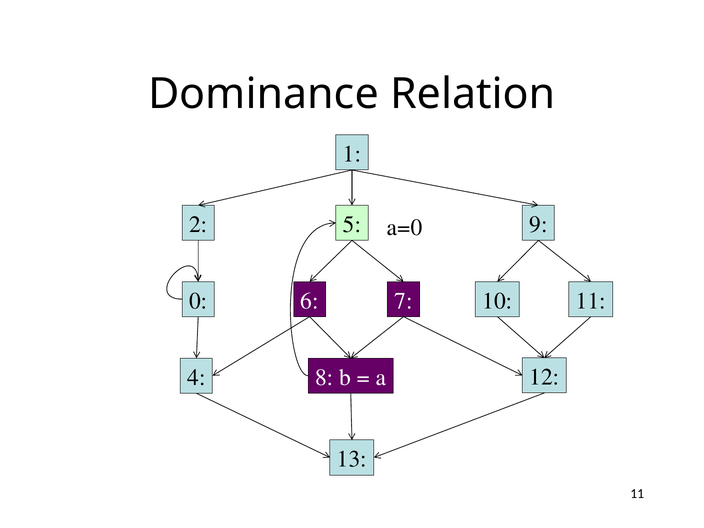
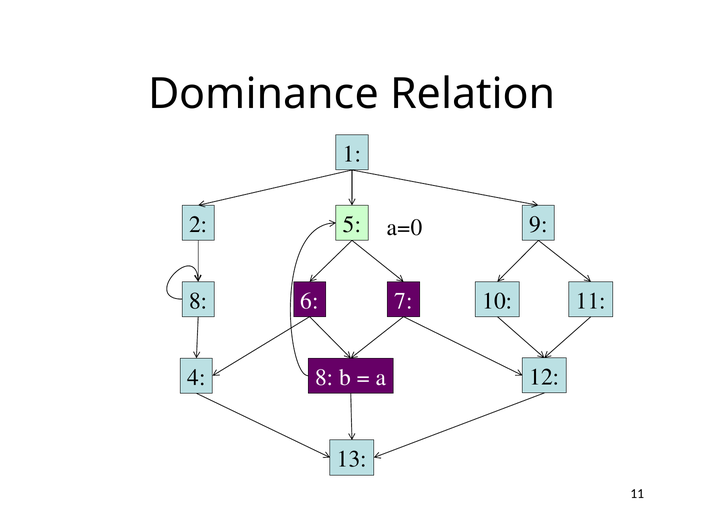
0: 0 -> 8 (198, 301)
